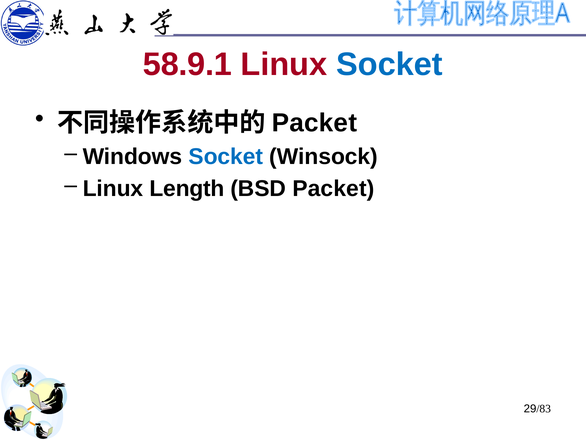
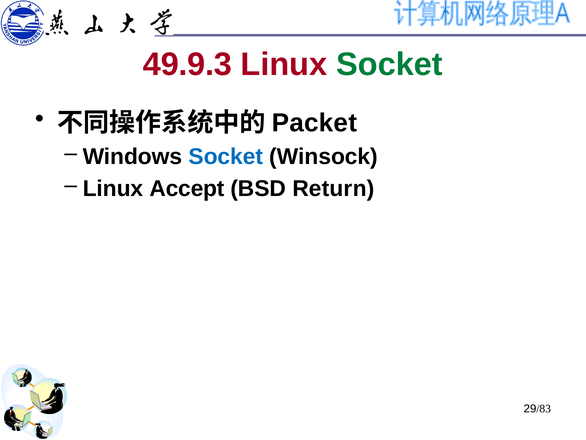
58.9.1: 58.9.1 -> 49.9.3 (187, 64)
Socket colour: blue -> green (389, 64)
Length: Length -> Accept (187, 188)
BSD Packet: Packet -> Return (333, 188)
